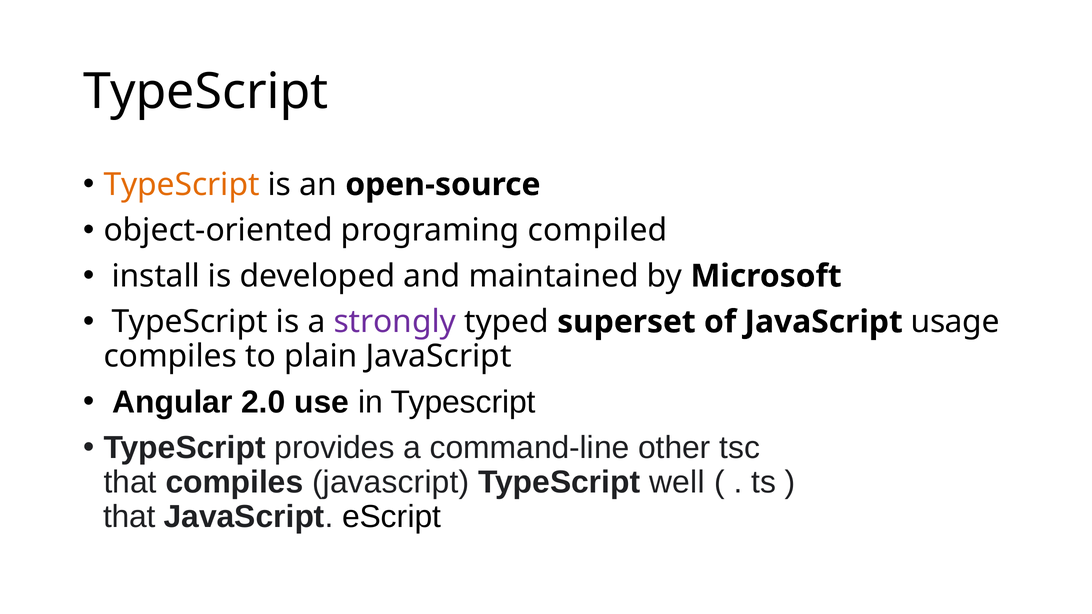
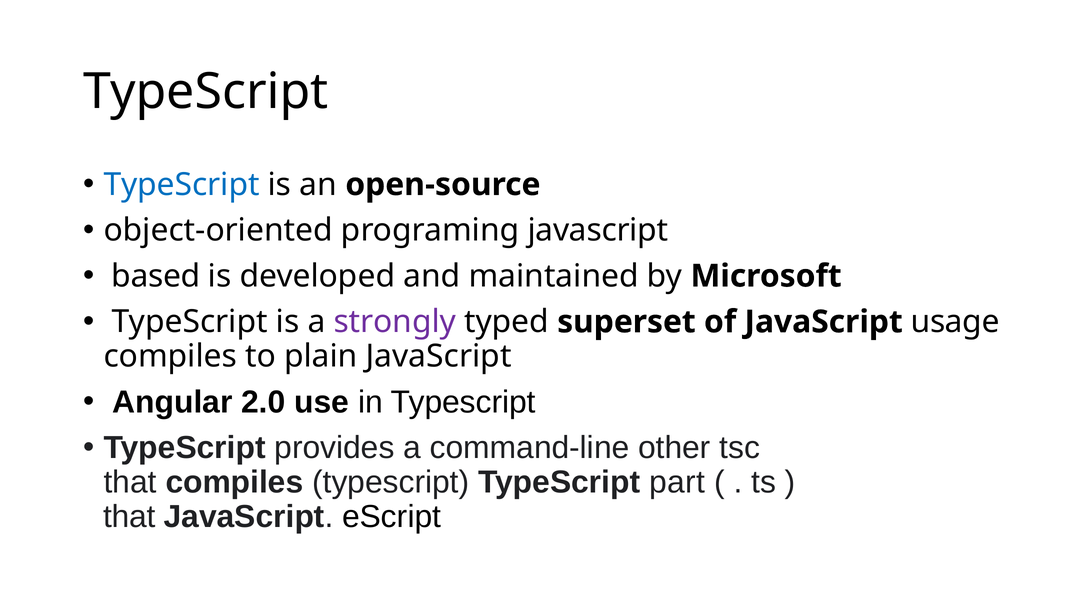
TypeScript colour: orange -> blue (182, 185)
programing compiled: compiled -> javascript (598, 230)
install: install -> based (156, 276)
compiles javascript: javascript -> typescript (391, 482)
well: well -> part (677, 482)
